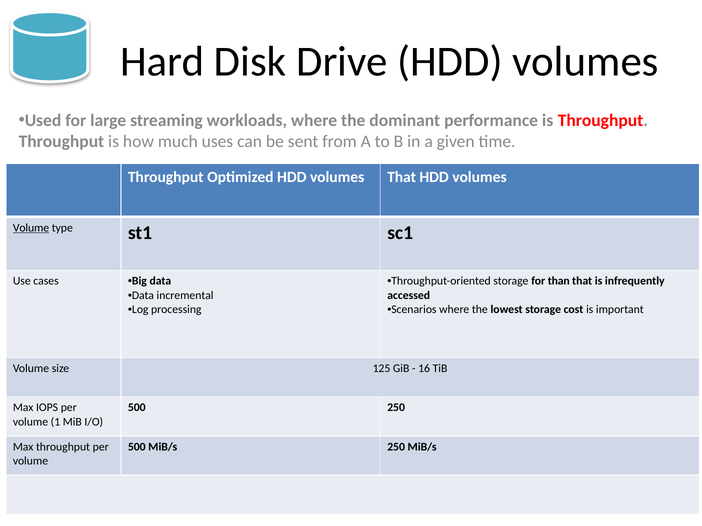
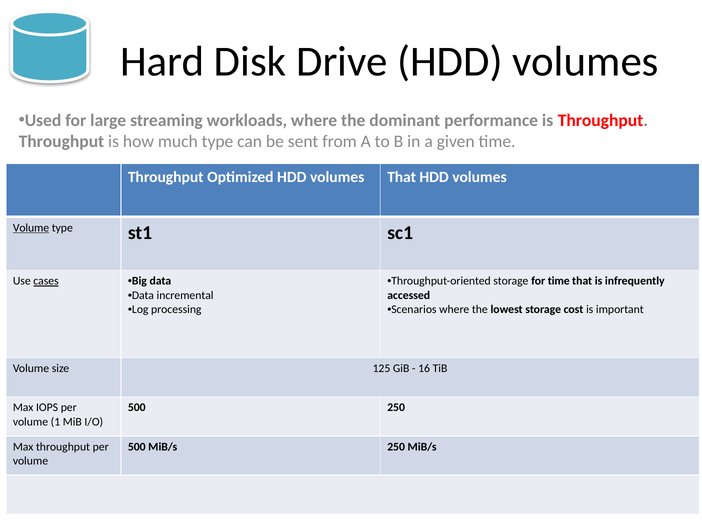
much uses: uses -> type (217, 142)
for than: than -> time (559, 281)
cases underline: none -> present (46, 281)
